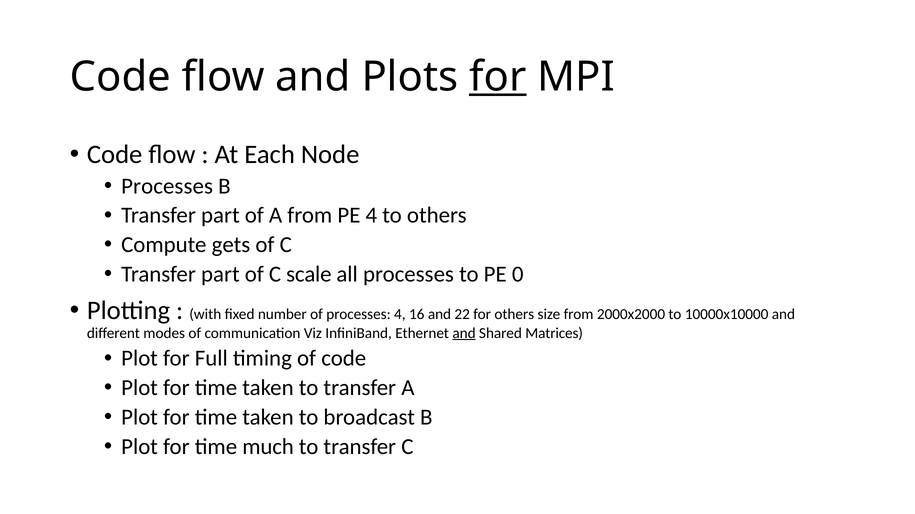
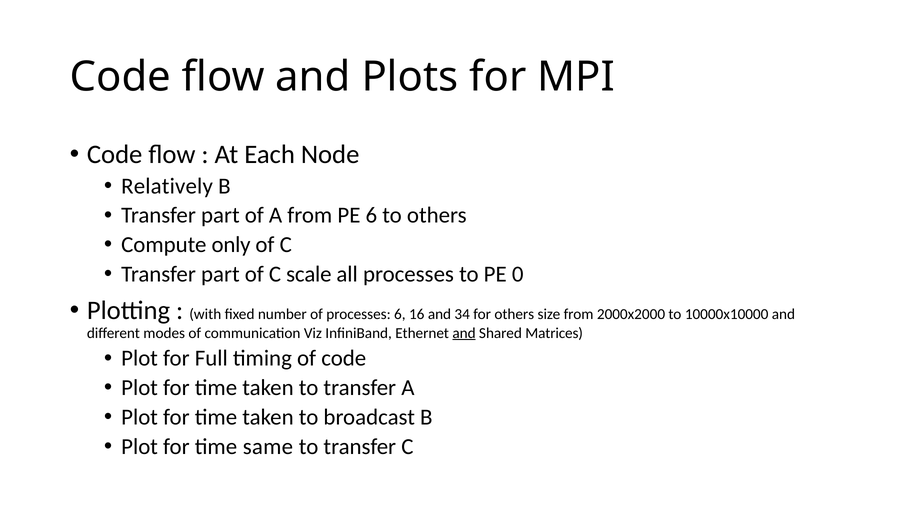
for underline: present -> none (498, 77)
Processes: Processes -> Relatively (167, 186)
PE 4: 4 -> 6 (371, 216)
gets: gets -> only (231, 245)
processes 4: 4 -> 6 (400, 315)
22: 22 -> 34 (462, 315)
much: much -> same (268, 447)
